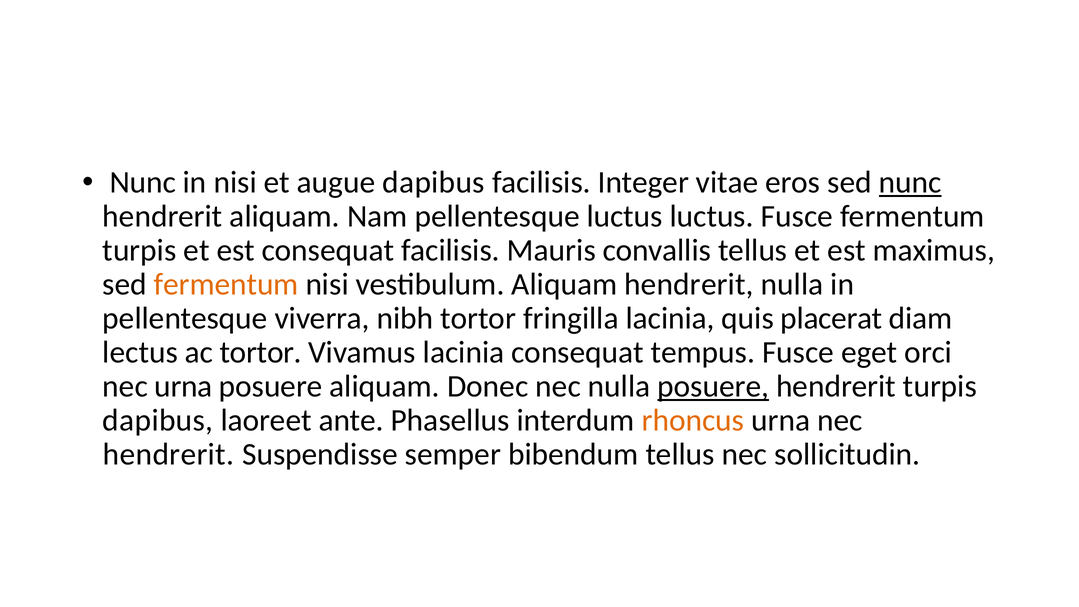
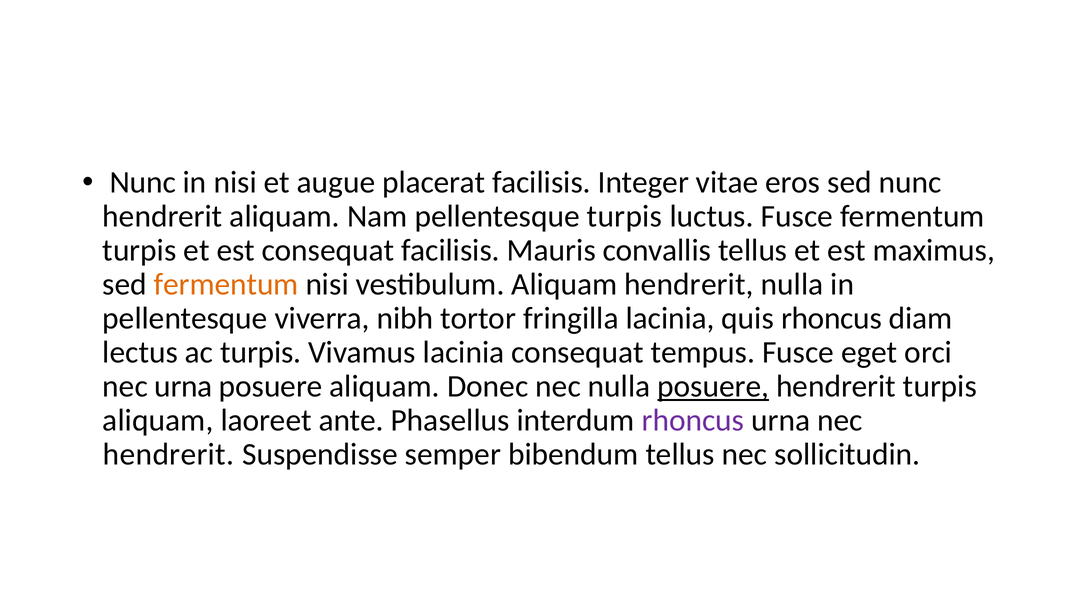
augue dapibus: dapibus -> placerat (434, 182)
nunc underline: present -> none (910, 182)
pellentesque luctus: luctus -> turpis (624, 216)
quis placerat: placerat -> rhoncus (831, 318)
ac tortor: tortor -> turpis (261, 352)
dapibus: dapibus -> aliquam (158, 420)
rhoncus colour: orange -> purple (693, 420)
